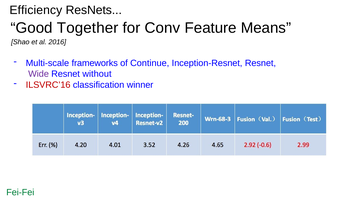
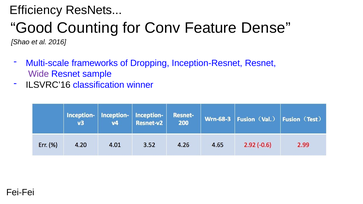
Together: Together -> Counting (88, 28)
Means: Means -> Dense (266, 28)
Continue: Continue -> Dropping (150, 63)
without: without -> sample (97, 74)
ILSVRC’16 colour: red -> black (48, 85)
Fei-Fei colour: green -> black (20, 193)
